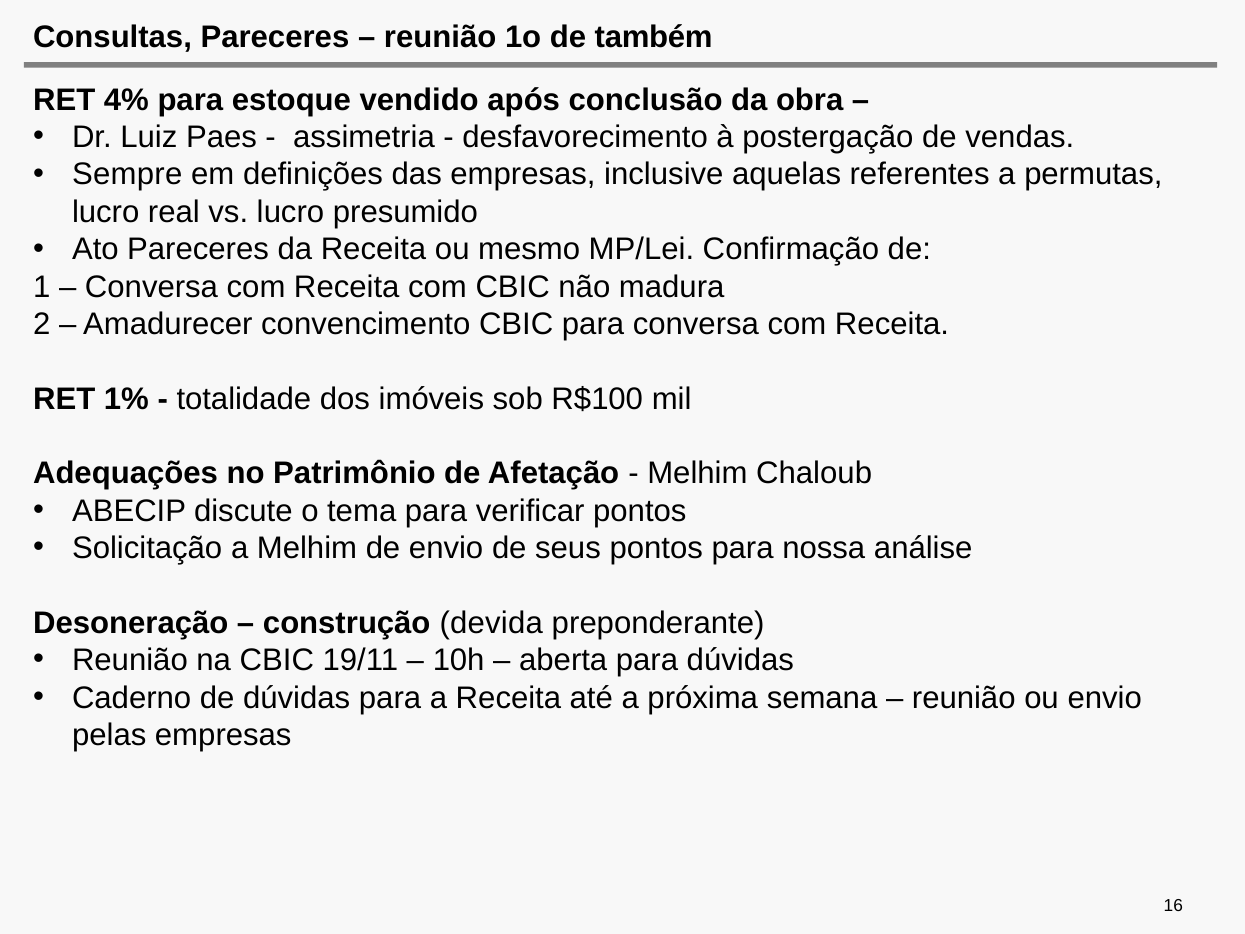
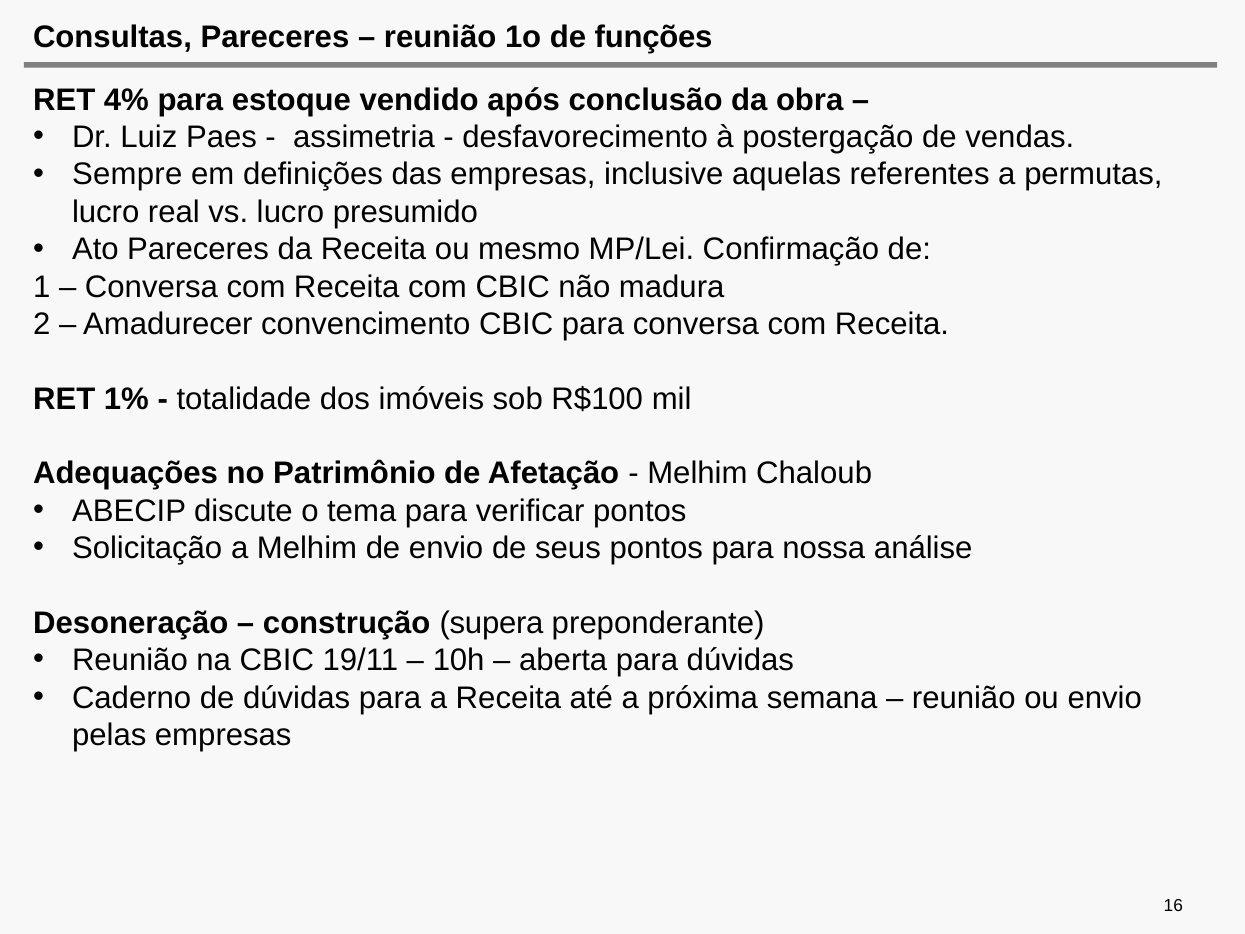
também: também -> funções (654, 37)
devida: devida -> supera (492, 623)
